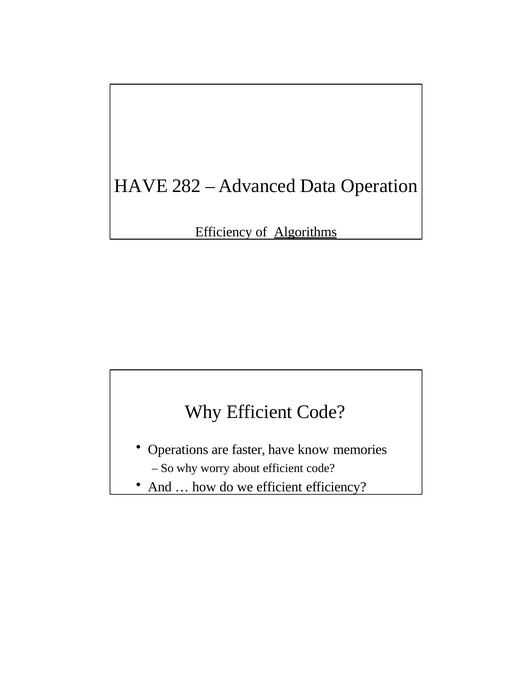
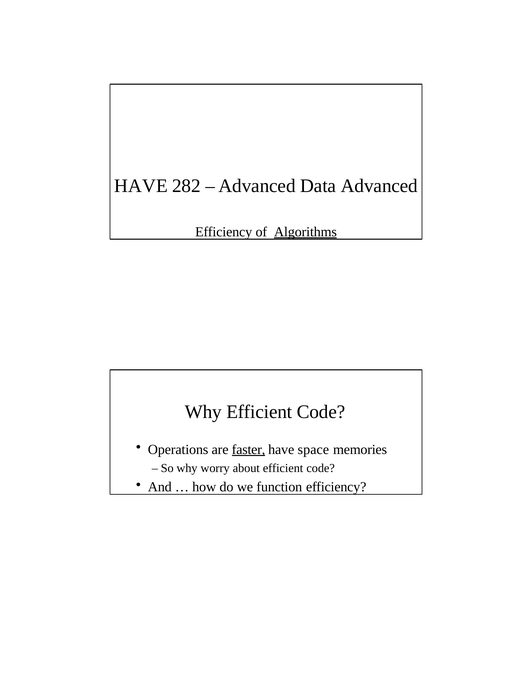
Data Operation: Operation -> Advanced (379, 186)
faster underline: none -> present (248, 450)
know: know -> space (313, 450)
we efficient: efficient -> function (279, 487)
